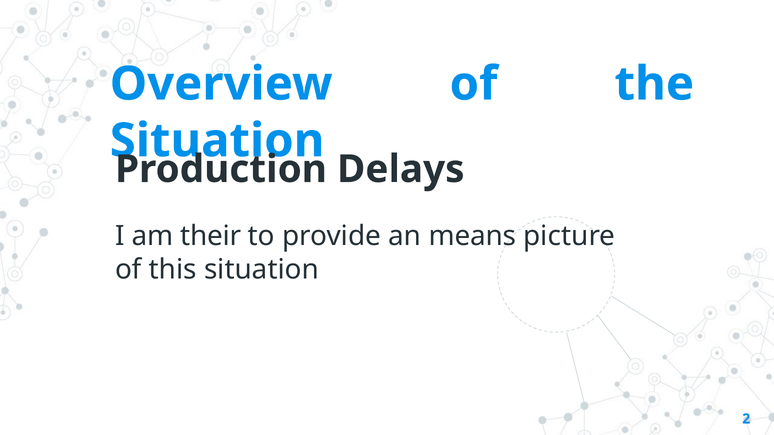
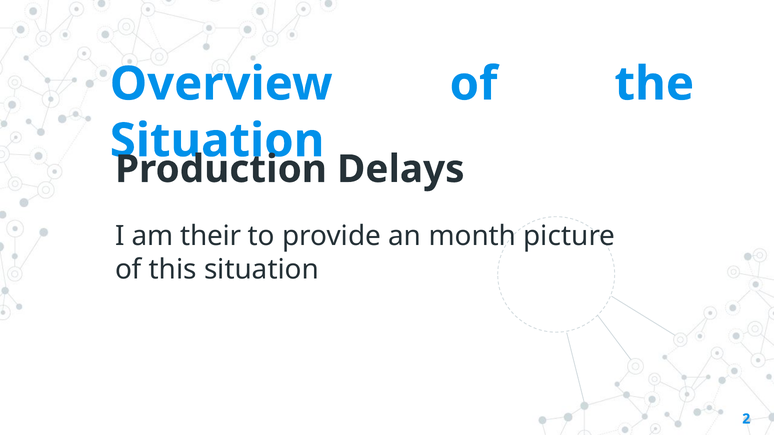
means: means -> month (472, 236)
